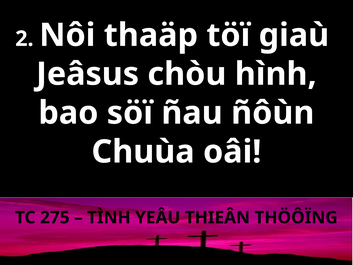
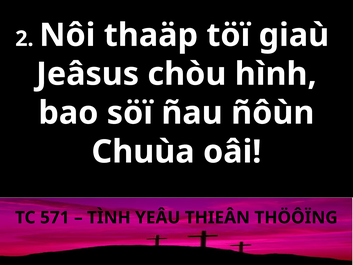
275: 275 -> 571 (55, 217)
